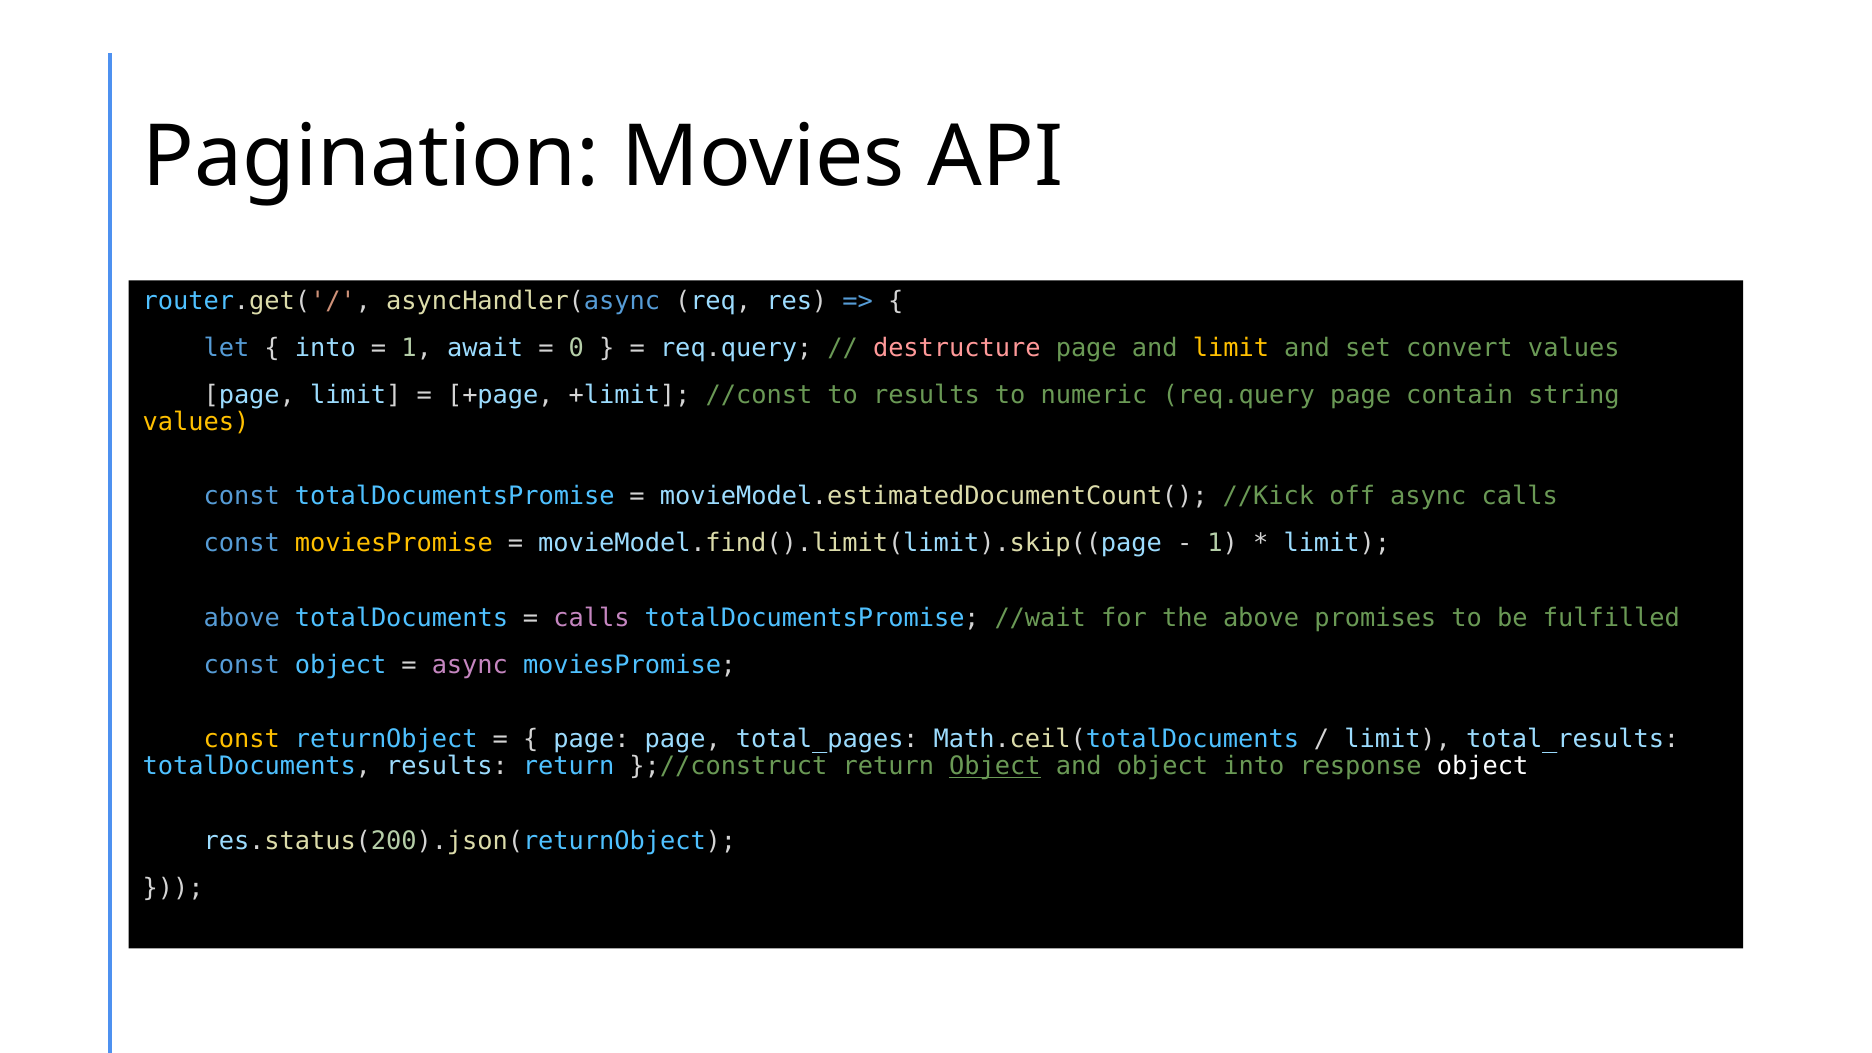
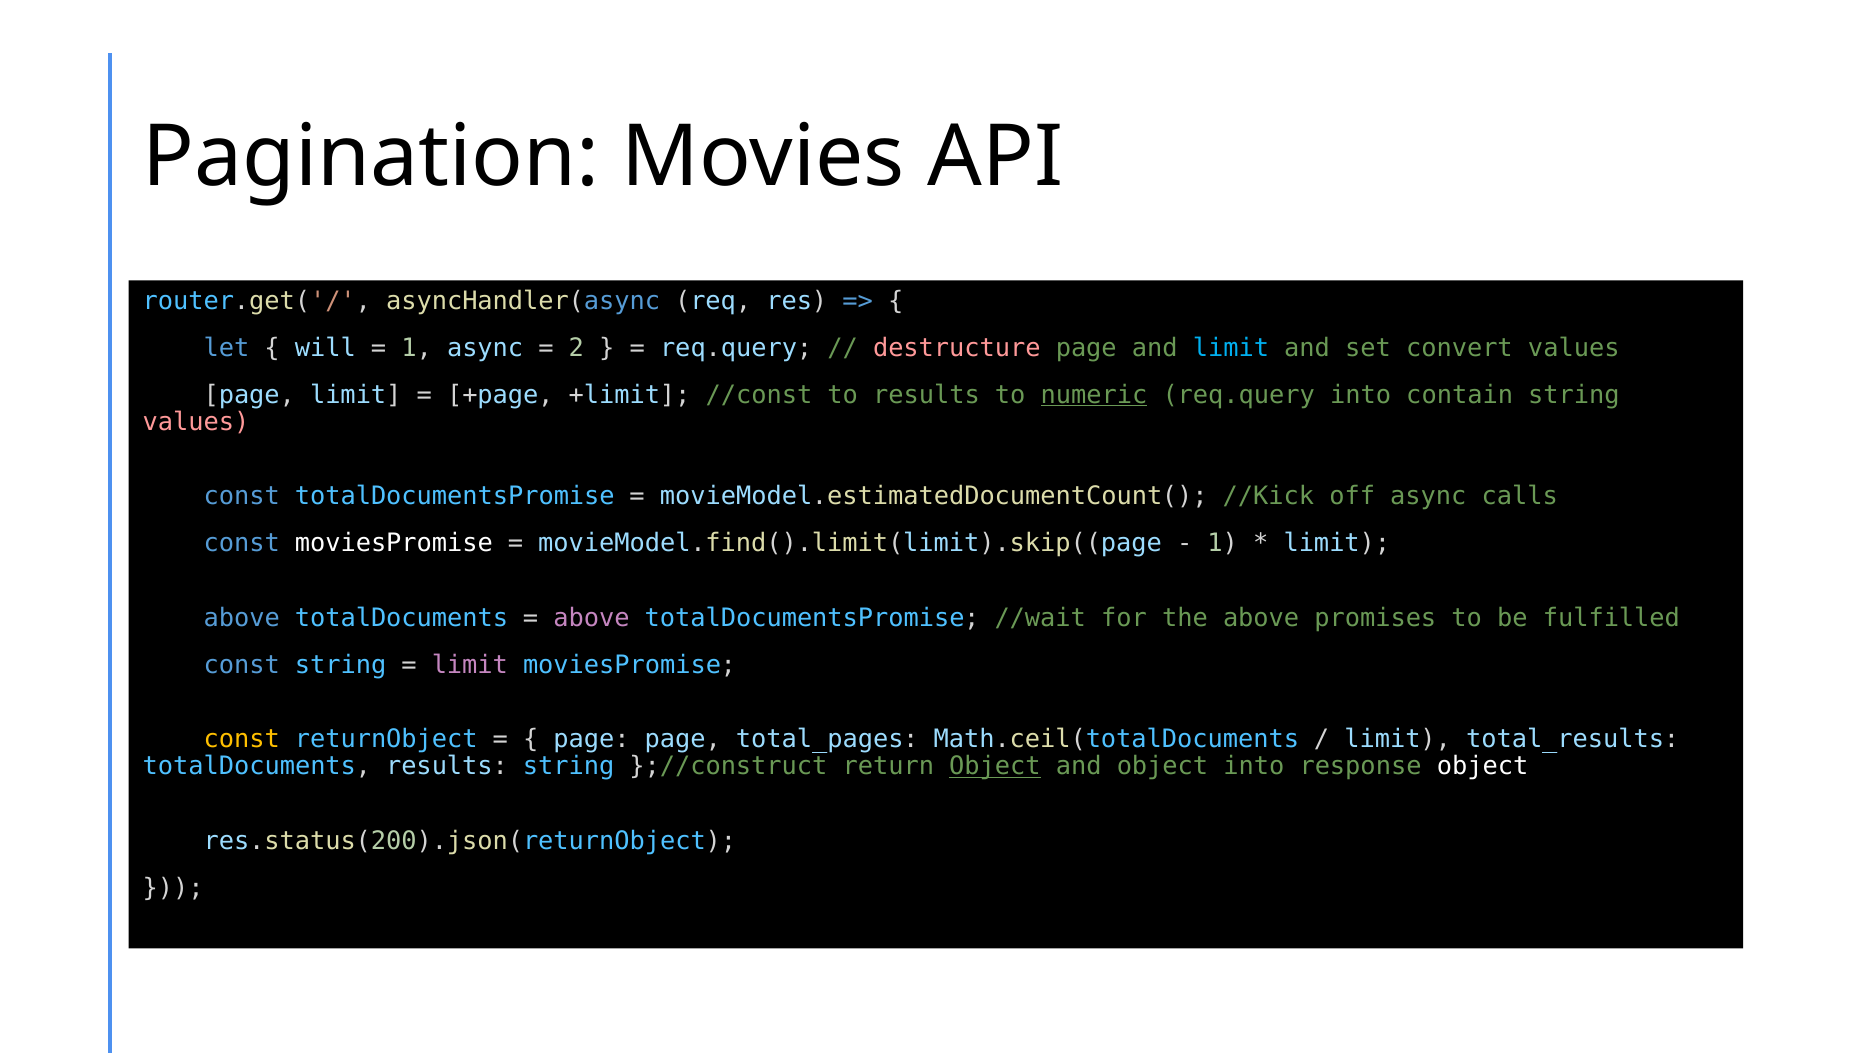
into: into -> will (325, 348)
1 await: await -> async (485, 348)
0: 0 -> 2 (576, 348)
limit colour: yellow -> light blue (1231, 348)
numeric underline: none -> present (1094, 395)
req.query page: page -> into (1361, 395)
values colour: yellow -> pink (196, 422)
moviesPromise colour: yellow -> white (394, 543)
calls: calls -> above (592, 618)
const object: object -> string (341, 665)
async: async -> limit (470, 665)
results return: return -> string (569, 766)
